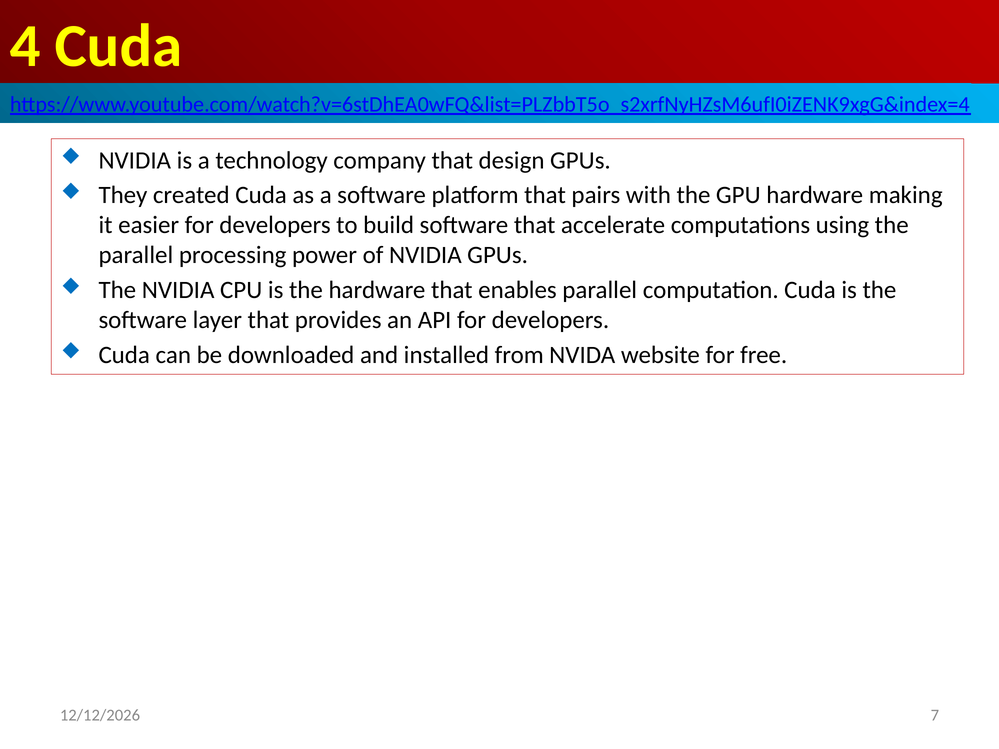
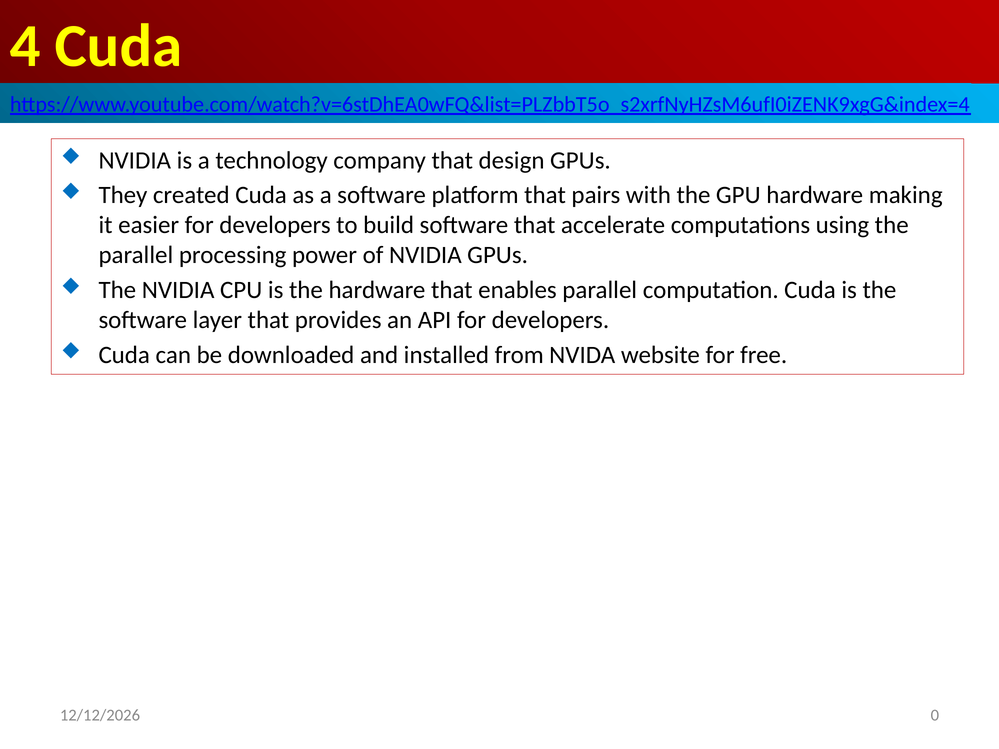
7: 7 -> 0 (935, 715)
